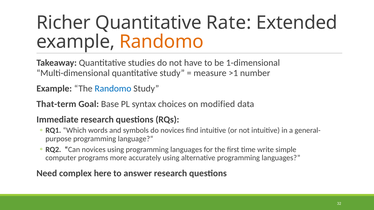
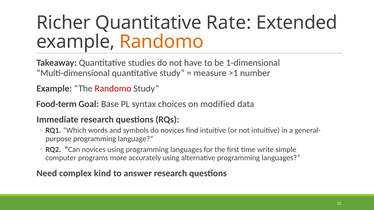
Randomo colour: blue -> red (113, 89)
That-term: That-term -> Food-term (56, 104)
here: here -> kind (103, 174)
